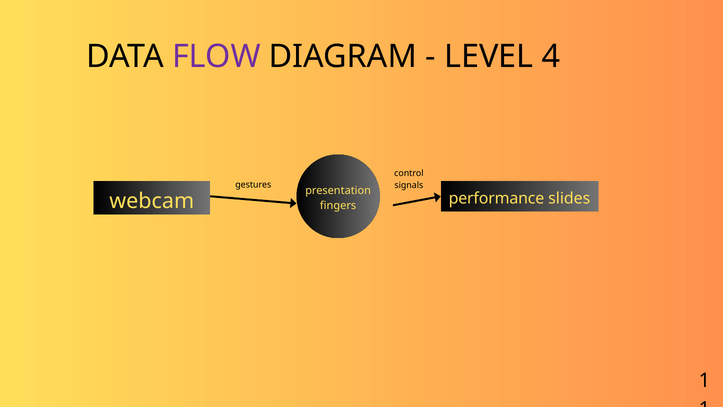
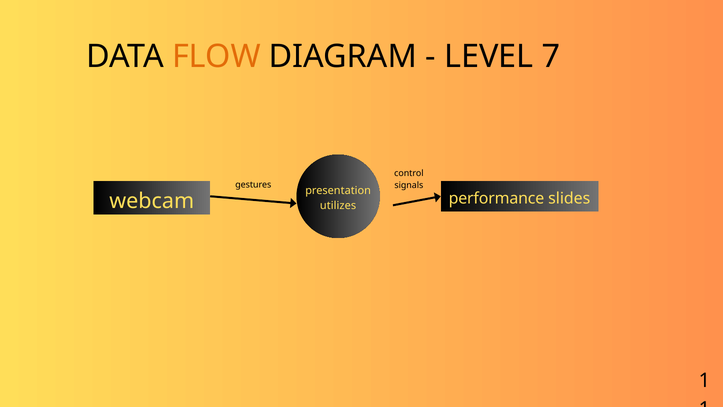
FLOW colour: purple -> orange (216, 57)
4: 4 -> 7 (551, 57)
fingers: fingers -> utilizes (338, 206)
